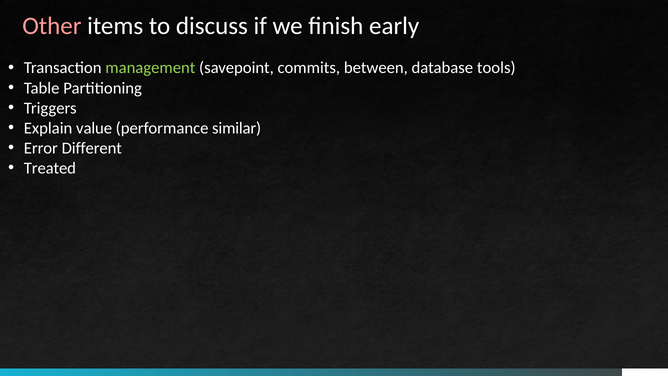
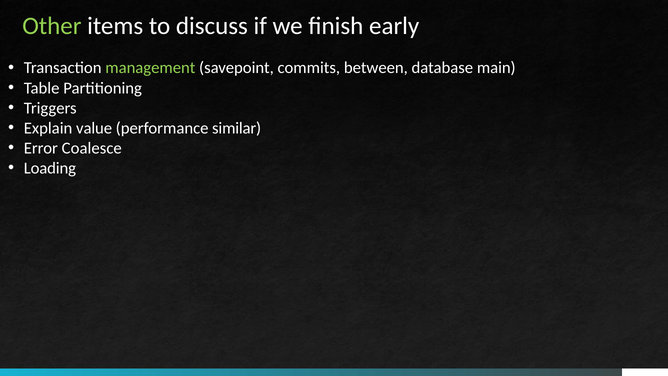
Other colour: pink -> light green (52, 26)
tools: tools -> main (496, 68)
Different: Different -> Coalesce (92, 148)
Treated: Treated -> Loading (50, 168)
